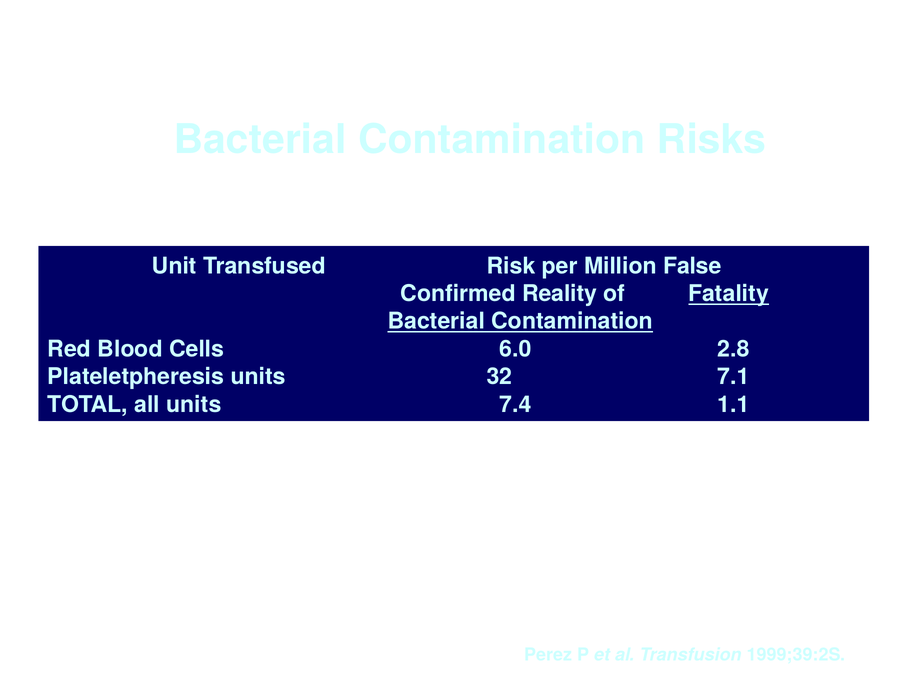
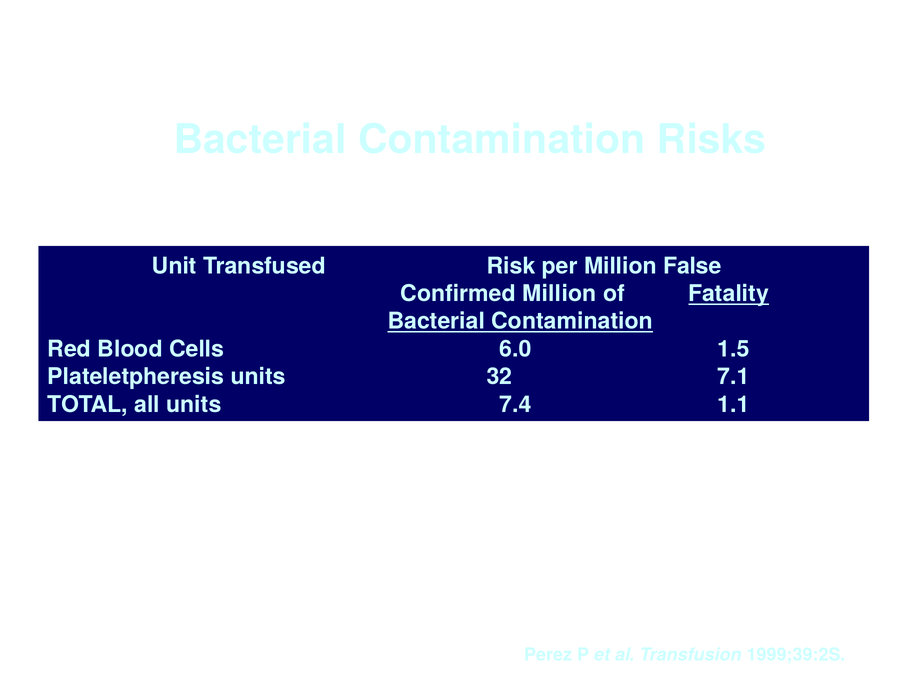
Confirmed Reality: Reality -> Million (559, 294)
2.8: 2.8 -> 1.5 (733, 349)
